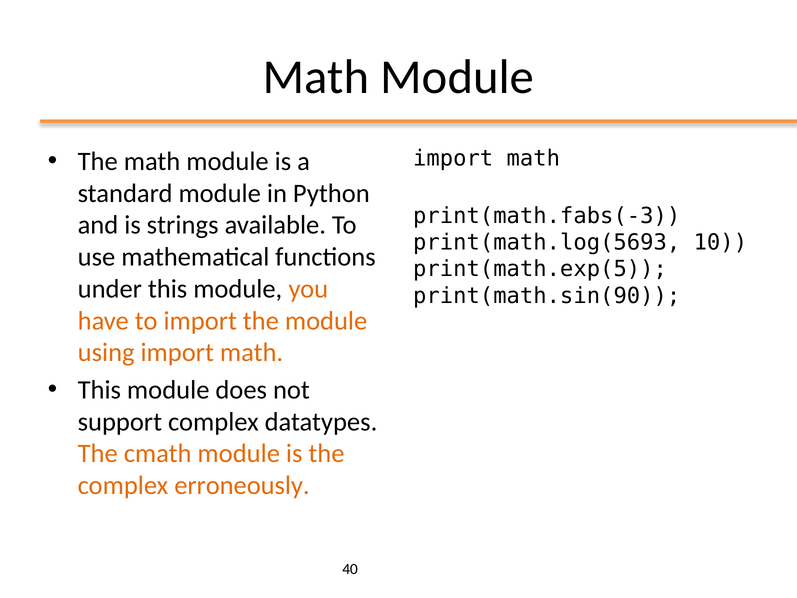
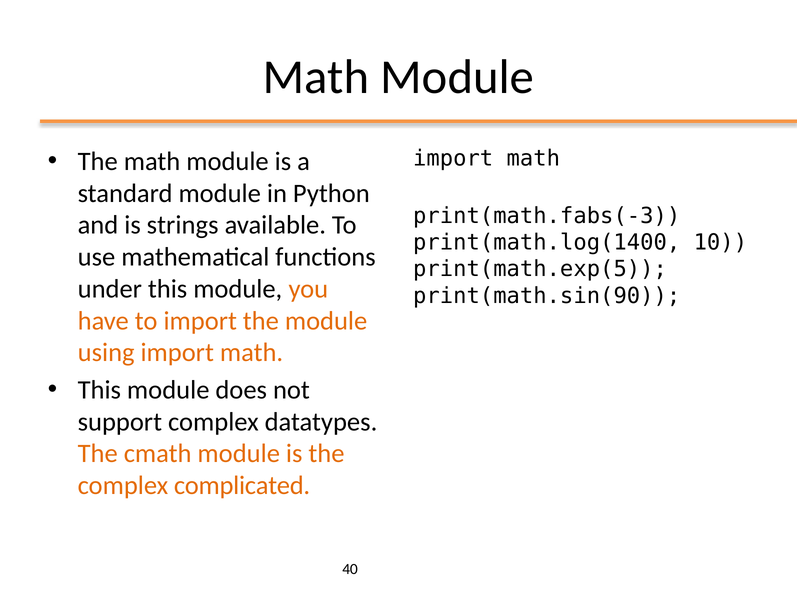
print(math.log(5693: print(math.log(5693 -> print(math.log(1400 (547, 242)
erroneously: erroneously -> complicated (242, 485)
